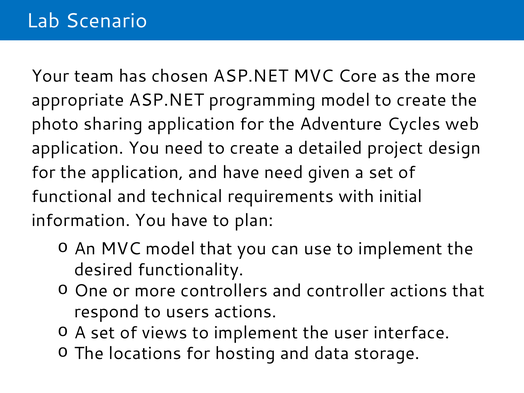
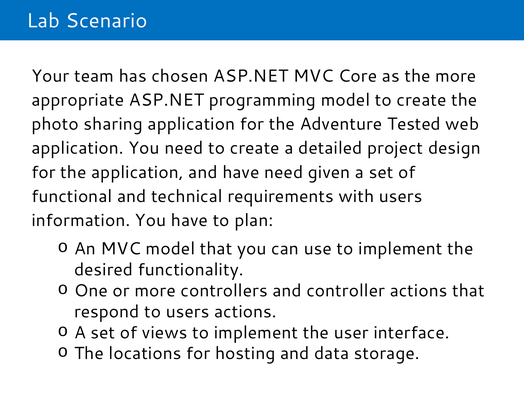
Cycles: Cycles -> Tested (414, 124)
with initial: initial -> users (401, 196)
